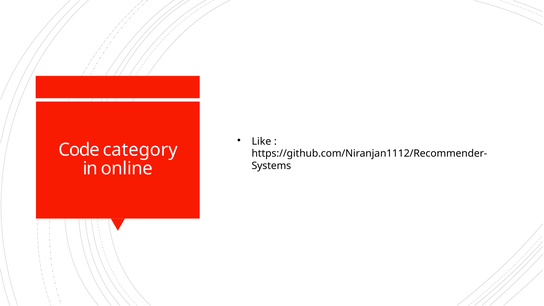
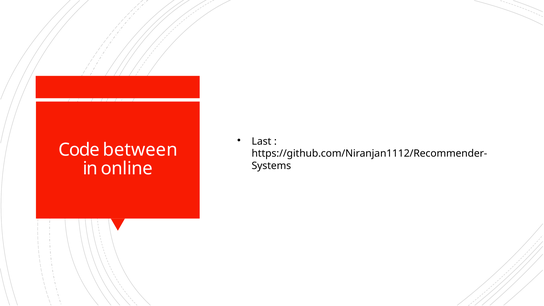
Like: Like -> Last (262, 141)
category: category -> between (140, 150)
